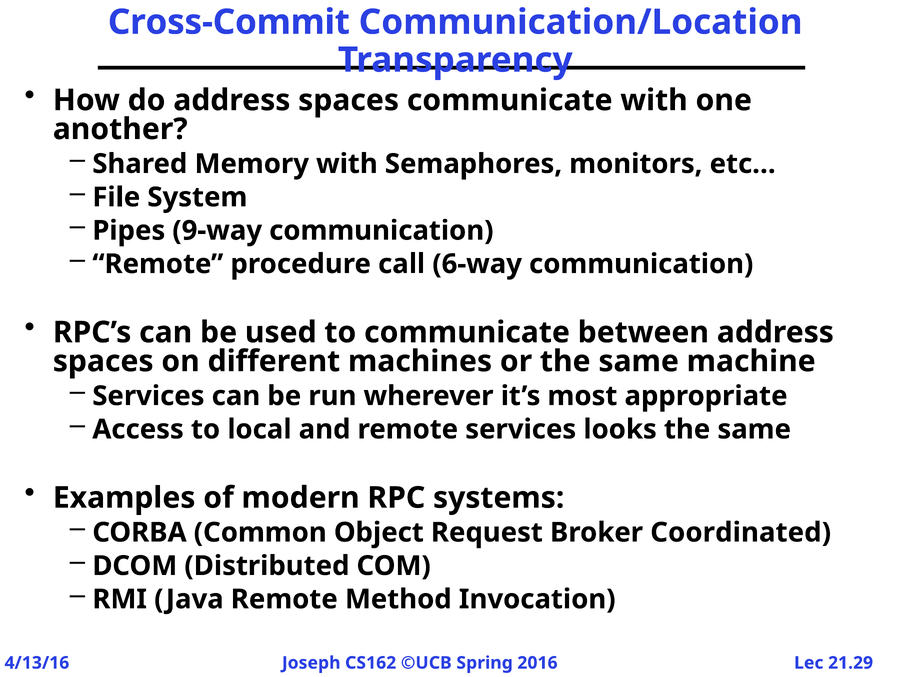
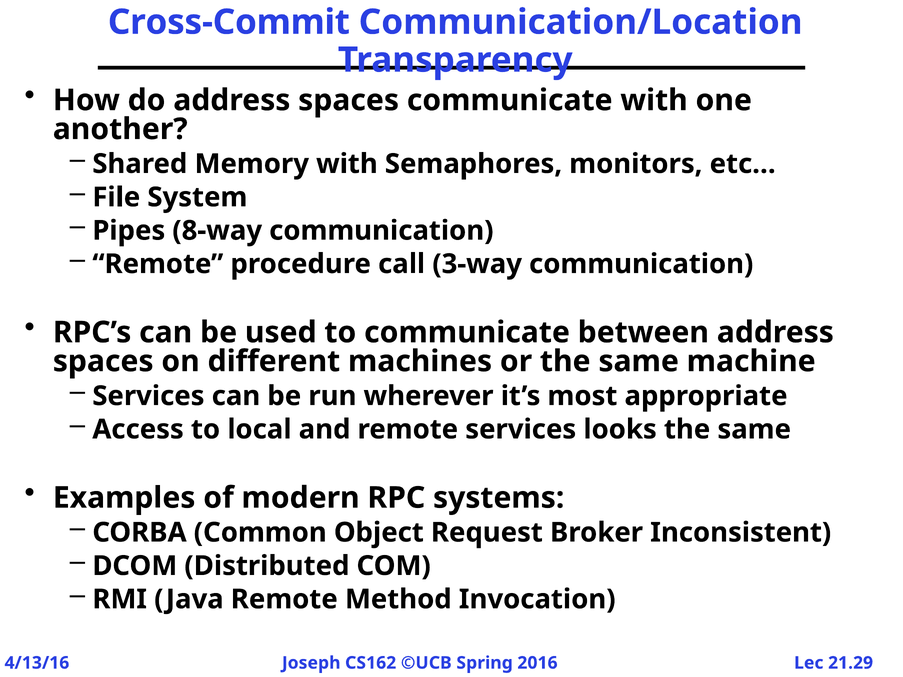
9-way: 9-way -> 8-way (217, 231)
6-way: 6-way -> 3-way (477, 264)
Coordinated: Coordinated -> Inconsistent (741, 533)
